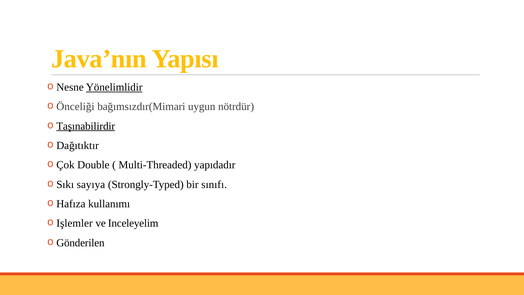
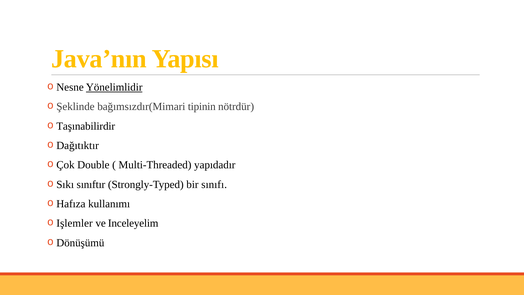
Önceliği: Önceliği -> Şeklinde (75, 107)
uygun: uygun -> tipinin (202, 107)
Taşınabilirdir underline: present -> none (86, 126)
sayıya: sayıya -> sınıftır (91, 184)
Gönderilen: Gönderilen -> Dönüşümü (80, 243)
